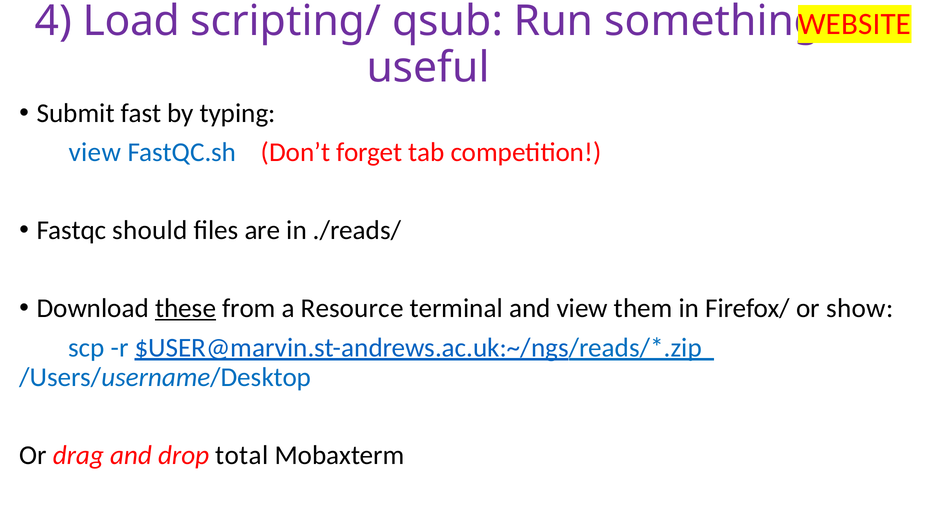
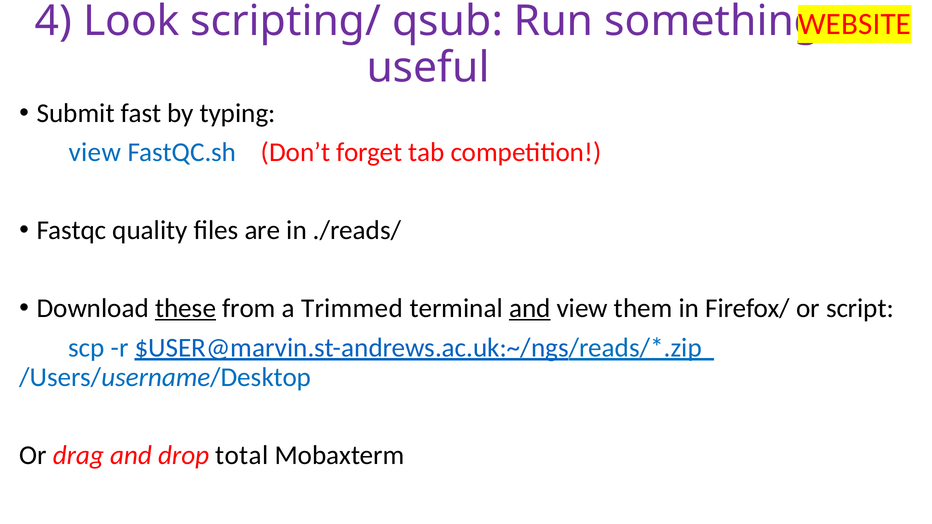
Load: Load -> Look (131, 21)
should: should -> quality (150, 230)
Resource: Resource -> Trimmed (352, 308)
and underline: none -> present (530, 308)
show: show -> script (860, 308)
